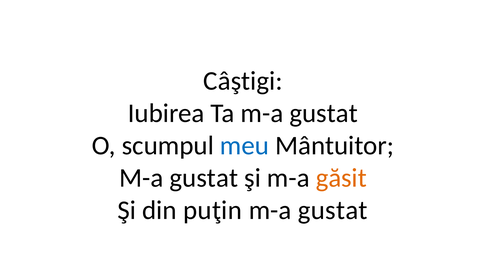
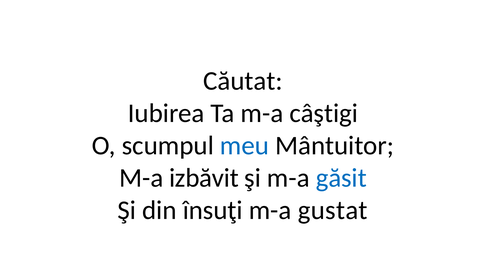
Câştigi: Câştigi -> Căutat (243, 81)
Ta m-a gustat: gustat -> câştigi (324, 113)
gustat: gustat -> izbăvit (204, 178)
găsit colour: orange -> blue (341, 178)
puţin: puţin -> însuţi (213, 211)
